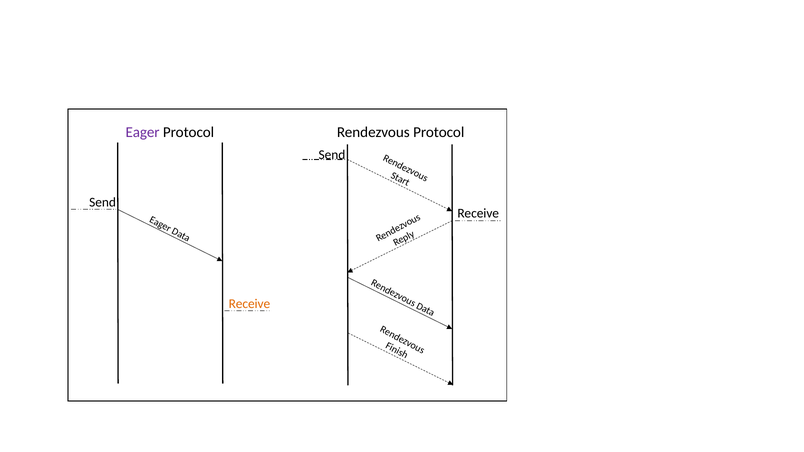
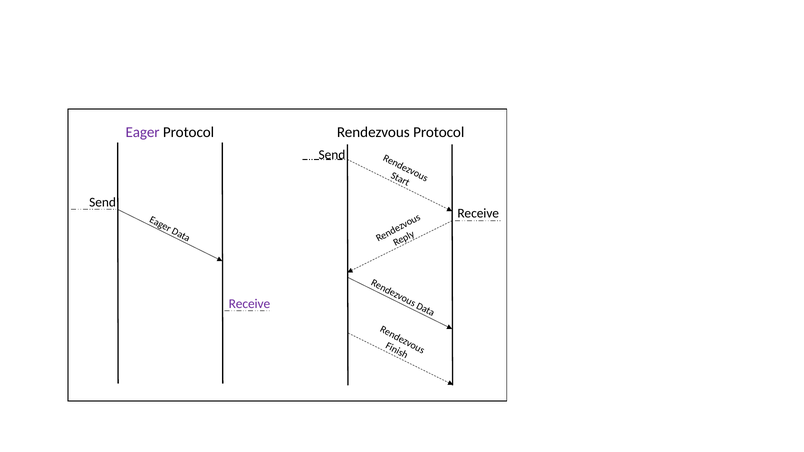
Receive colour: orange -> purple (249, 304)
